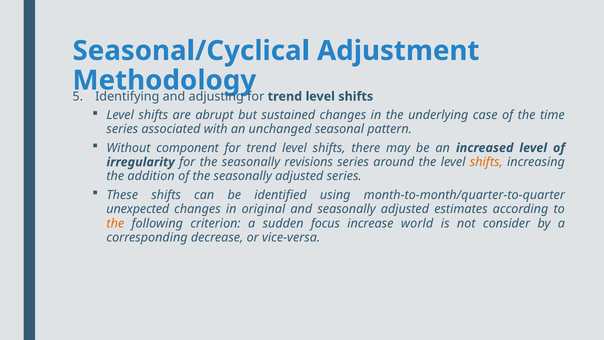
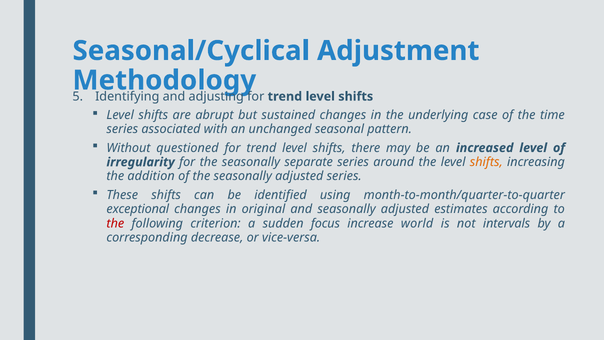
component: component -> questioned (187, 148)
revisions: revisions -> separate (309, 162)
unexpected: unexpected -> exceptional (138, 209)
the colour: orange -> red (115, 223)
consider: consider -> intervals (507, 223)
